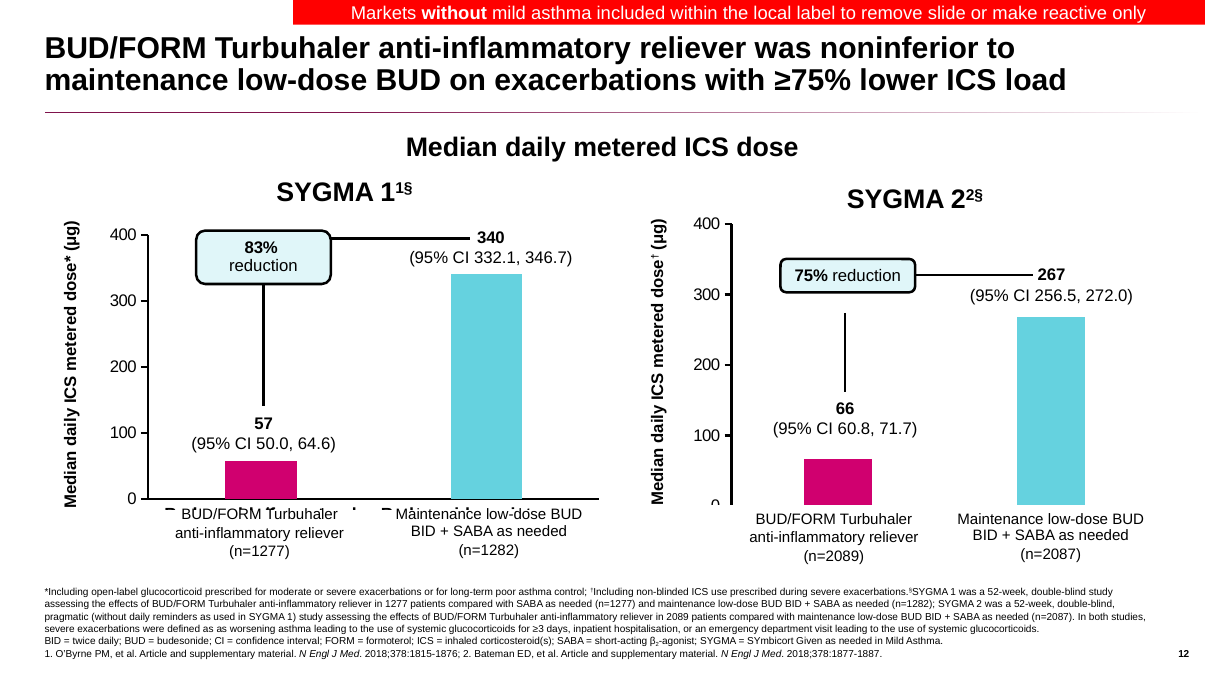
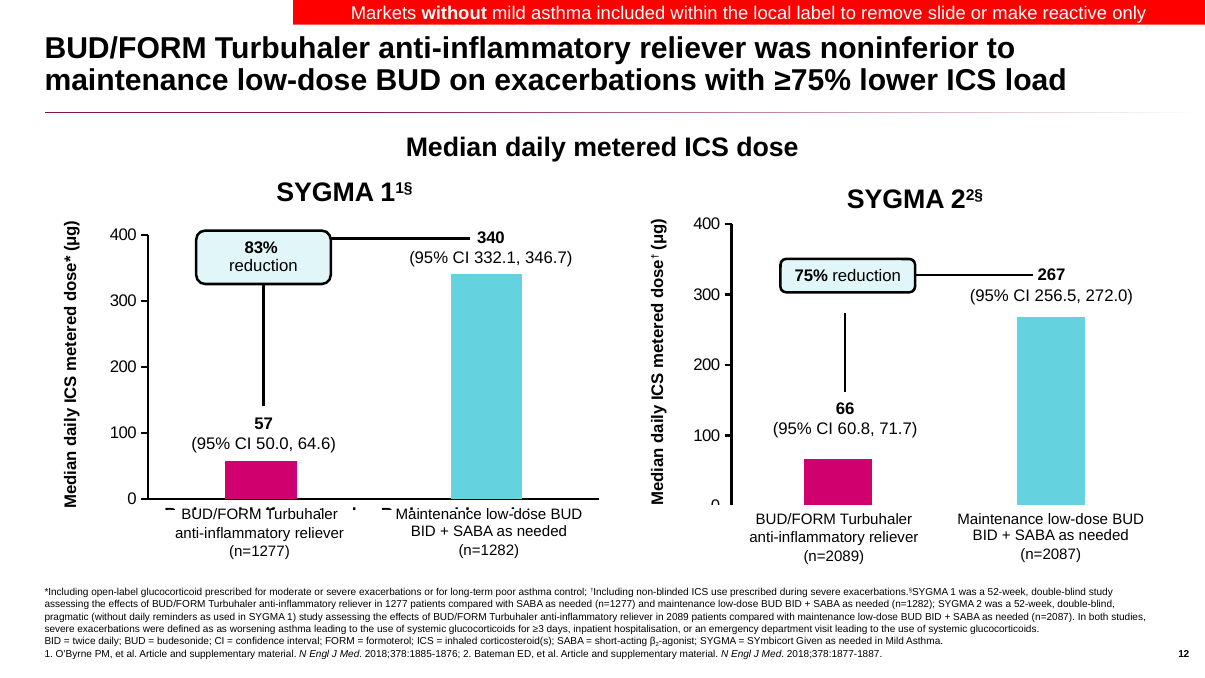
2018;378:1815-1876: 2018;378:1815-1876 -> 2018;378:1885-1876 (413, 654)
